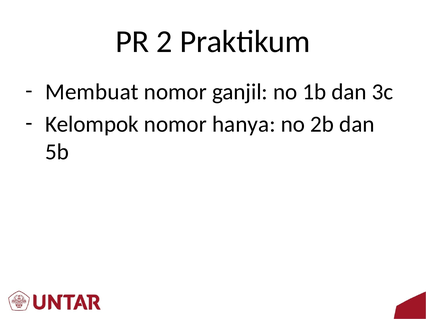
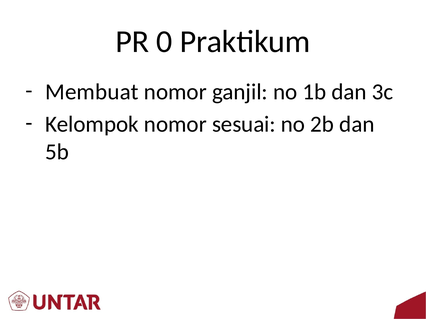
2: 2 -> 0 (164, 42)
hanya: hanya -> sesuai (244, 124)
